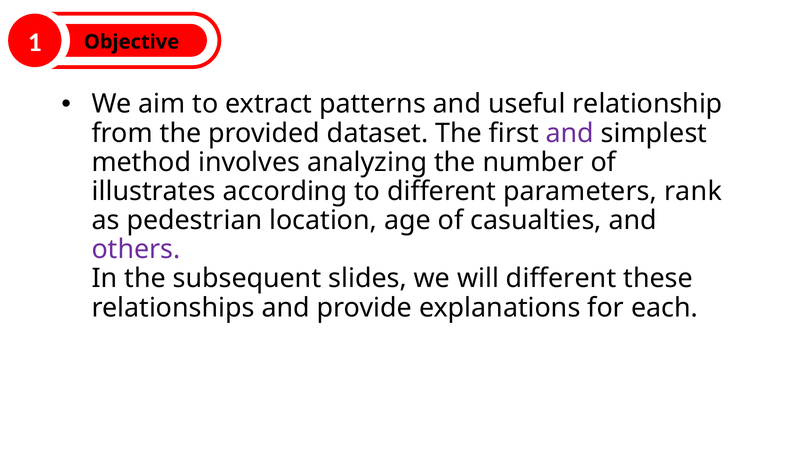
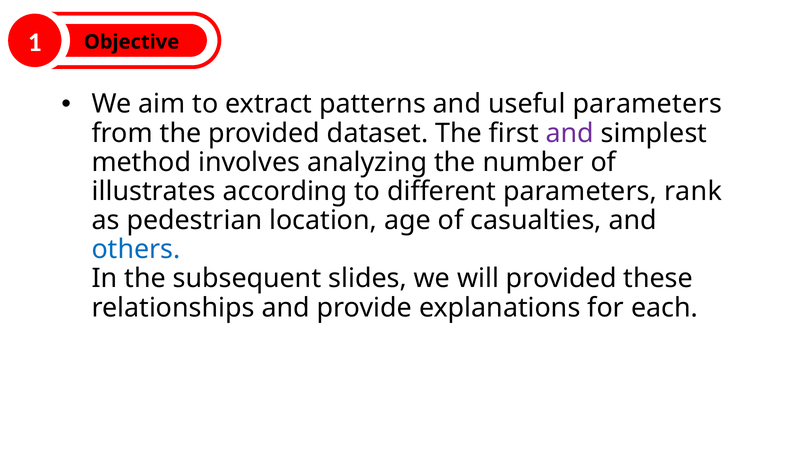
useful relationship: relationship -> parameters (647, 104)
others colour: purple -> blue (136, 249)
will different: different -> provided (561, 278)
